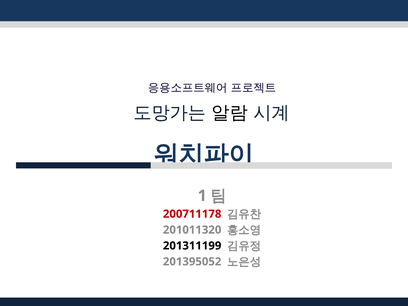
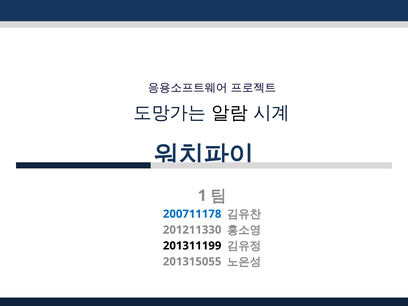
200711178 colour: red -> blue (192, 214)
201011320: 201011320 -> 201211330 (192, 230)
201395052: 201395052 -> 201315055 (192, 262)
